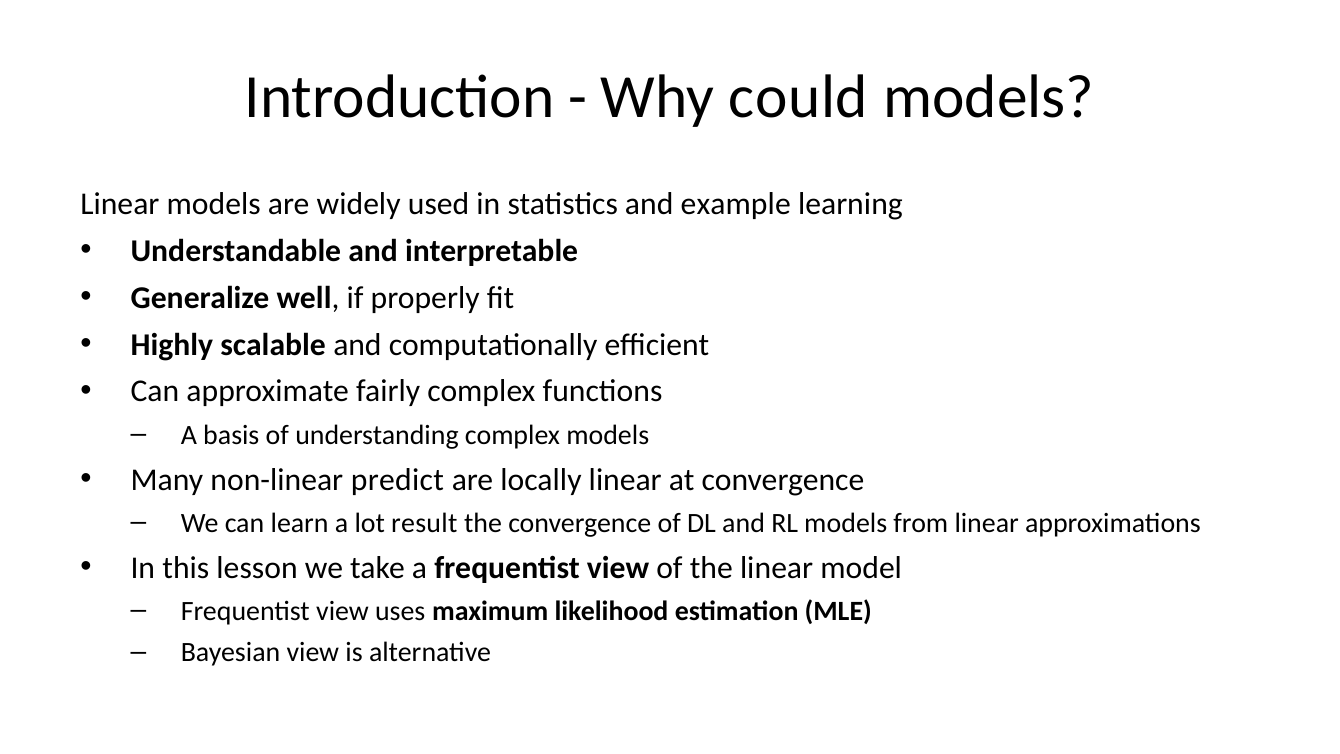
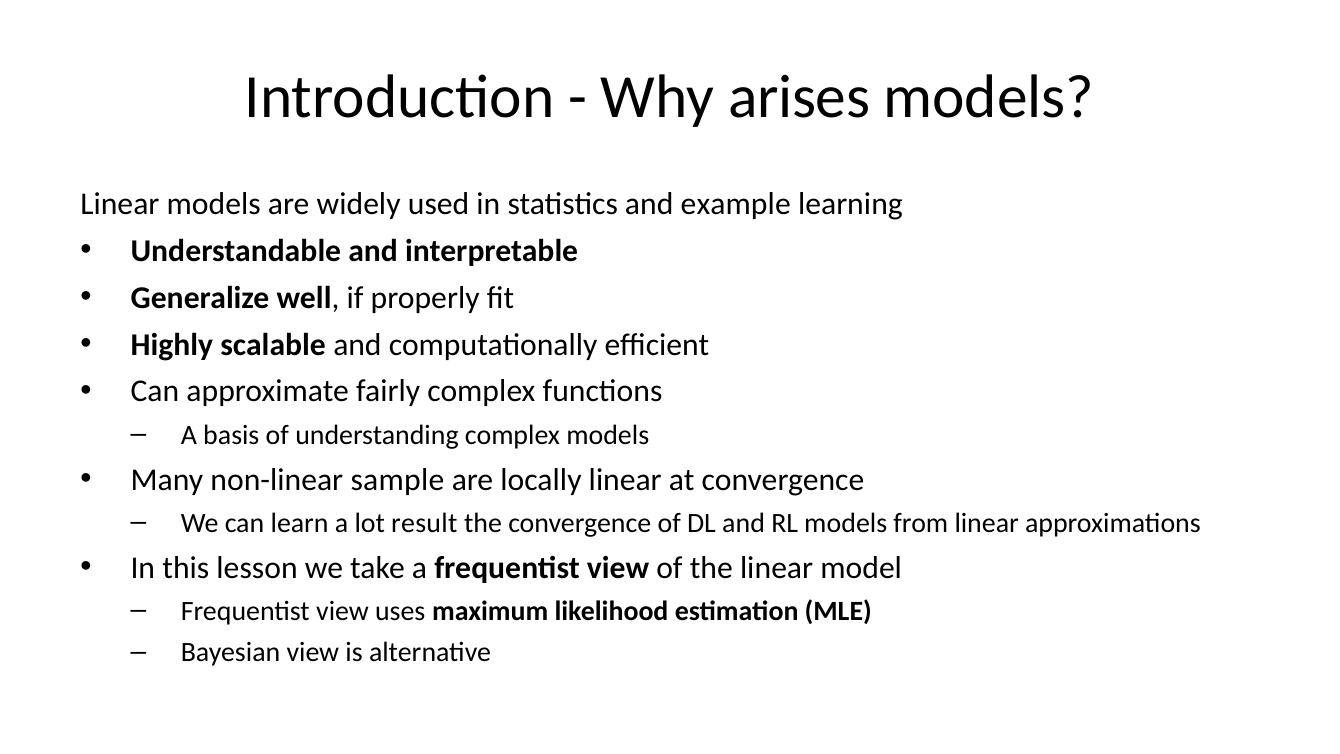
could: could -> arises (799, 97)
predict: predict -> sample (397, 480)
